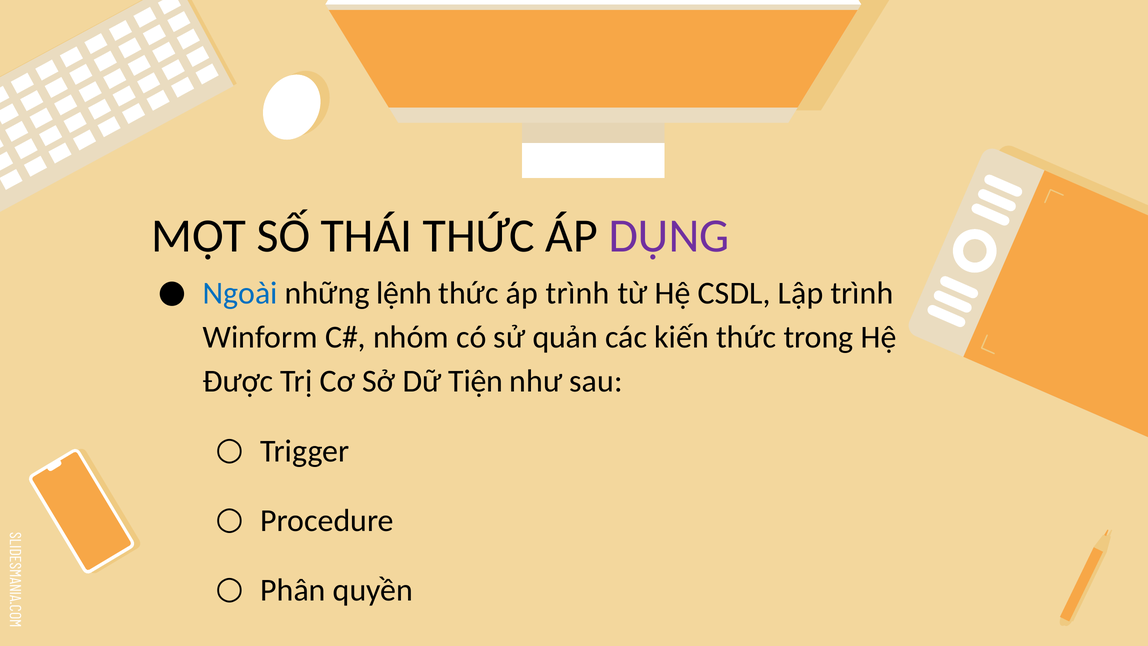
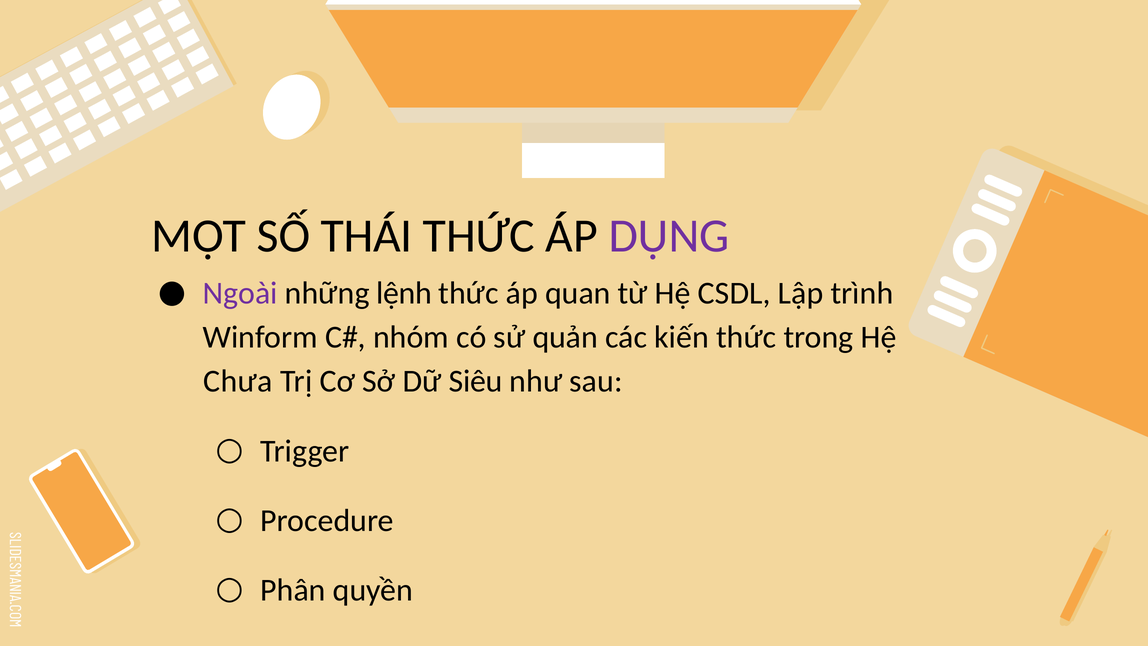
Ngoài colour: blue -> purple (240, 293)
áp trình: trình -> quan (578, 293)
Được: Được -> Chưa (238, 381)
Tiện: Tiện -> Siêu (476, 381)
